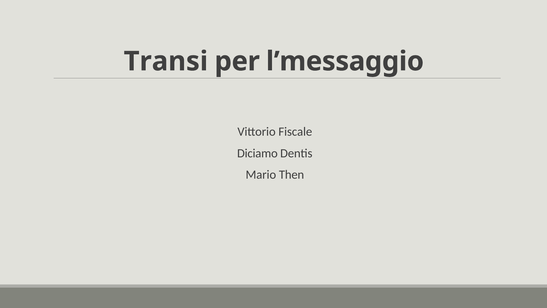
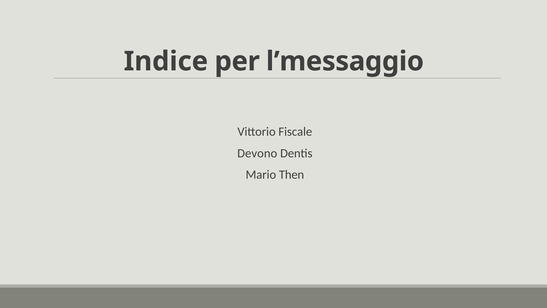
Transi: Transi -> Indice (166, 61)
Diciamo: Diciamo -> Devono (257, 153)
